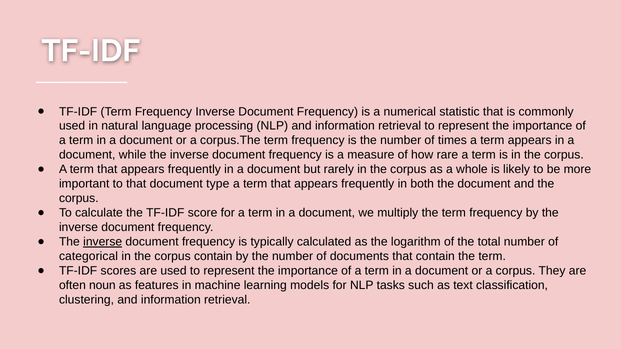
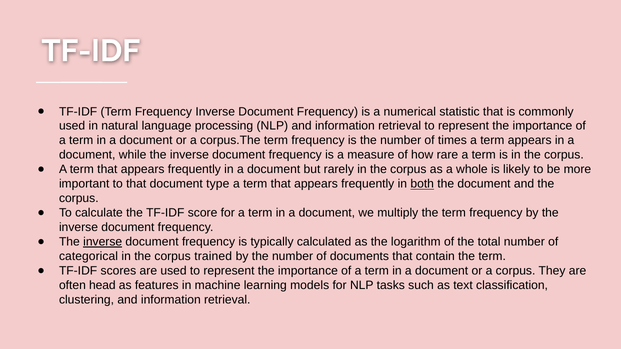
both underline: none -> present (422, 184)
corpus contain: contain -> trained (213, 257)
noun: noun -> head (102, 286)
